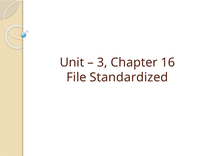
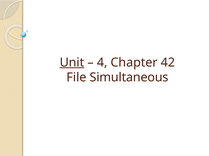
Unit underline: none -> present (72, 63)
3: 3 -> 4 (102, 63)
16: 16 -> 42 (168, 63)
Standardized: Standardized -> Simultaneous (129, 78)
